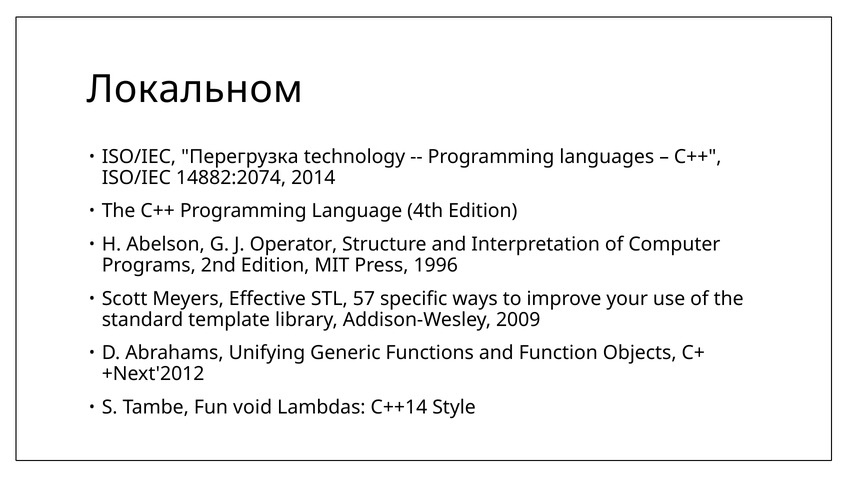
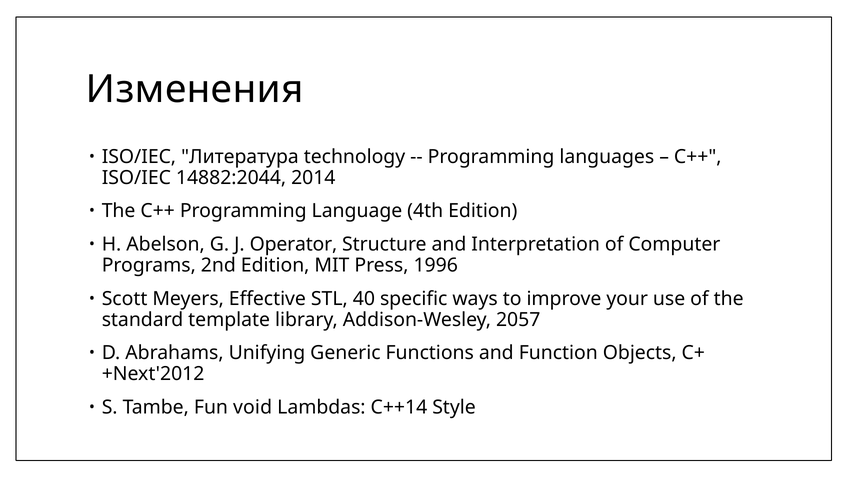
Локальном: Локальном -> Изменения (195, 89)
Перегрузка: Перегрузка -> Литература (240, 157)
14882:2074: 14882:2074 -> 14882:2044 (231, 178)
57: 57 -> 40 (364, 299)
2009: 2009 -> 2057 (518, 320)
